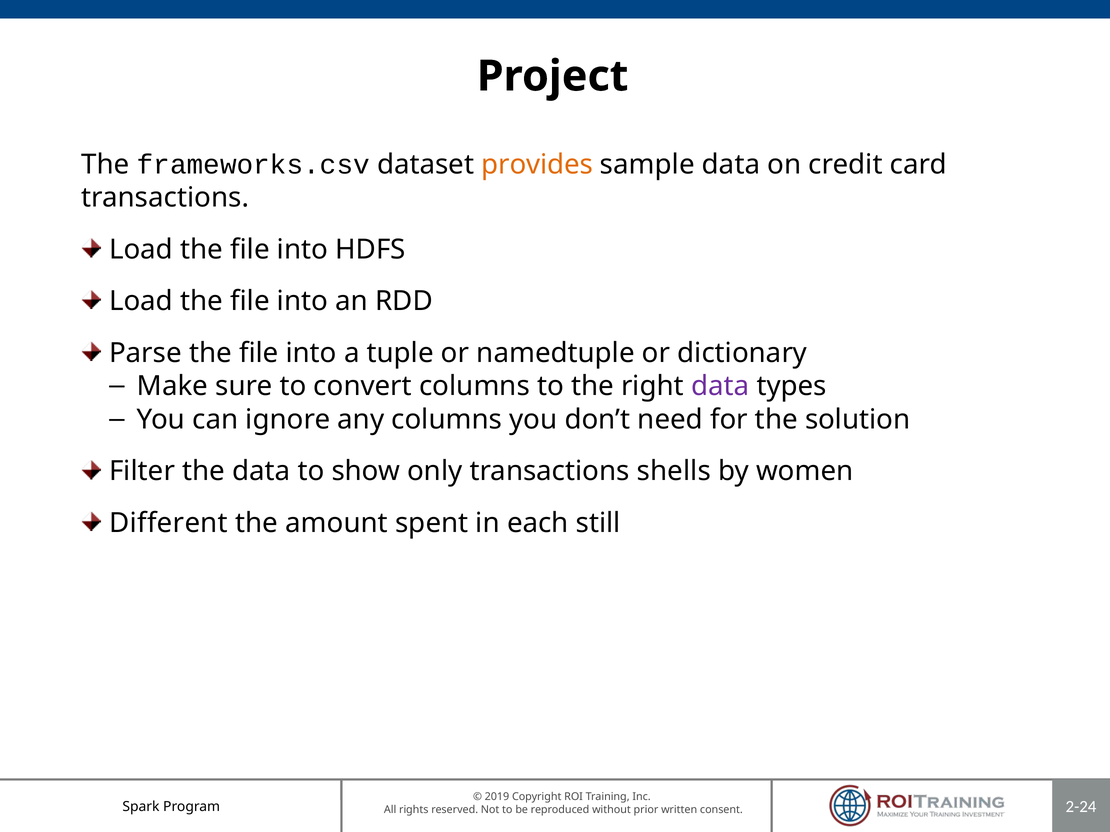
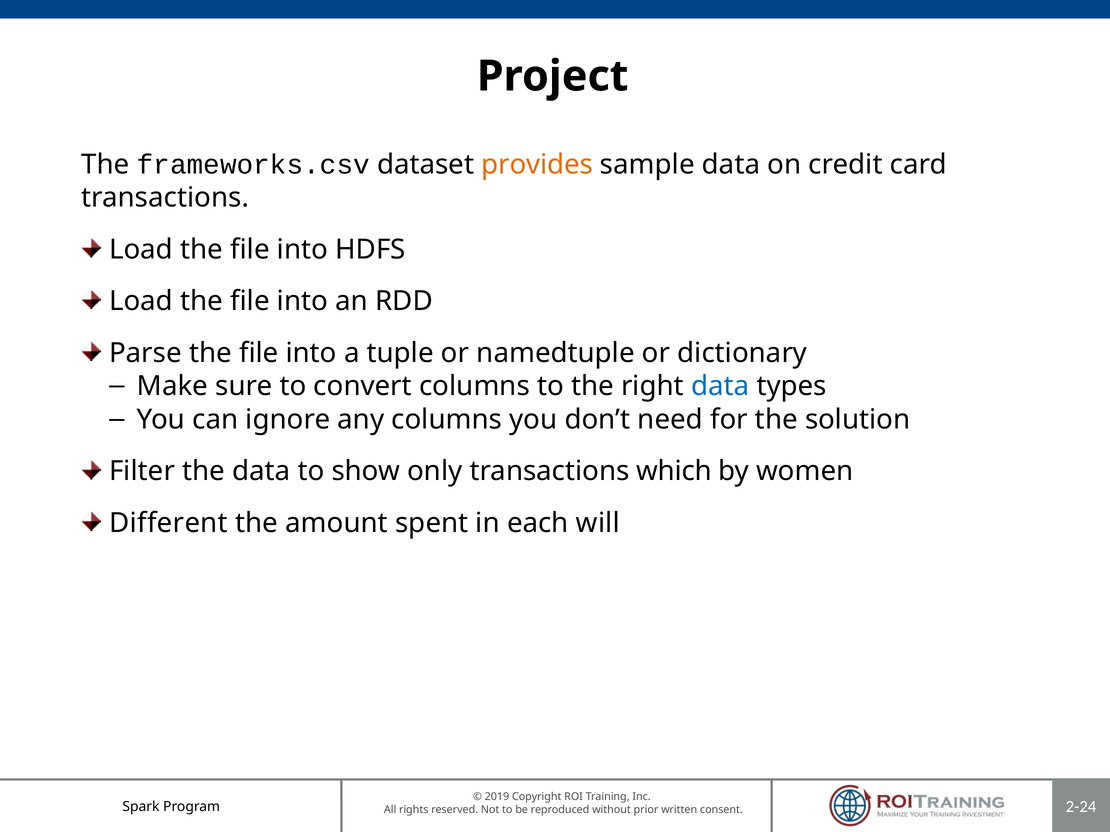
data colour: purple -> blue (720, 387)
shells: shells -> which (674, 472)
still: still -> will (598, 523)
